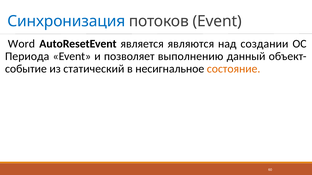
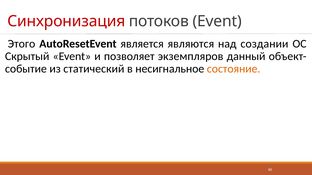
Синхронизация colour: blue -> red (66, 21)
Word: Word -> Этого (21, 44)
Периода: Периода -> Скрытый (27, 56)
выполнению: выполнению -> экземпляров (191, 56)
